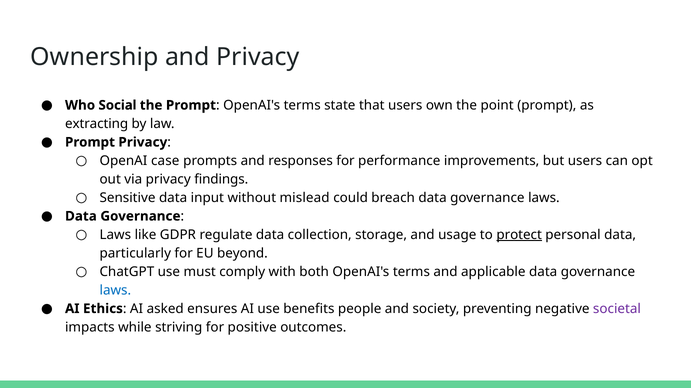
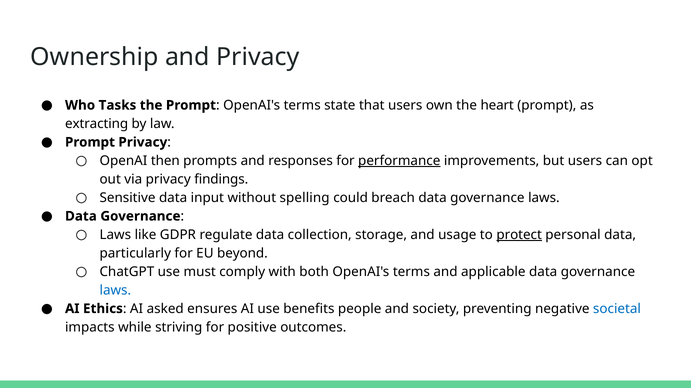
Social: Social -> Tasks (117, 105)
point: point -> heart (497, 105)
case: case -> then (165, 161)
performance underline: none -> present (399, 161)
mislead: mislead -> spelling (305, 198)
societal colour: purple -> blue (617, 309)
